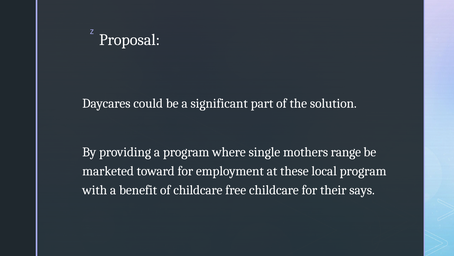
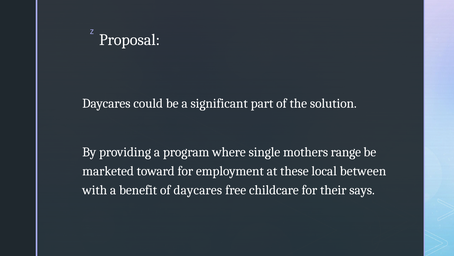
local program: program -> between (363, 171)
of childcare: childcare -> daycares (198, 190)
